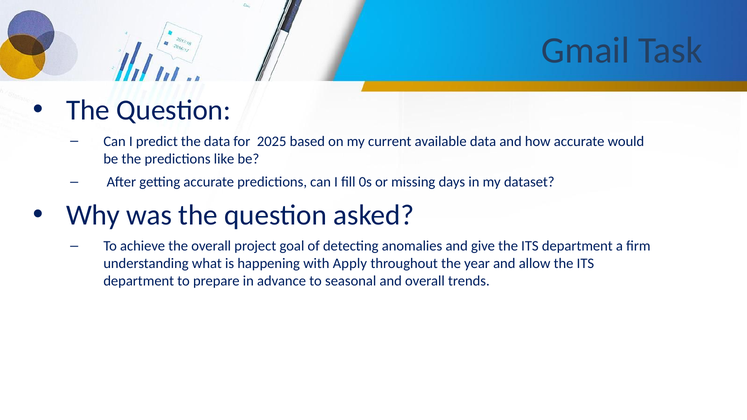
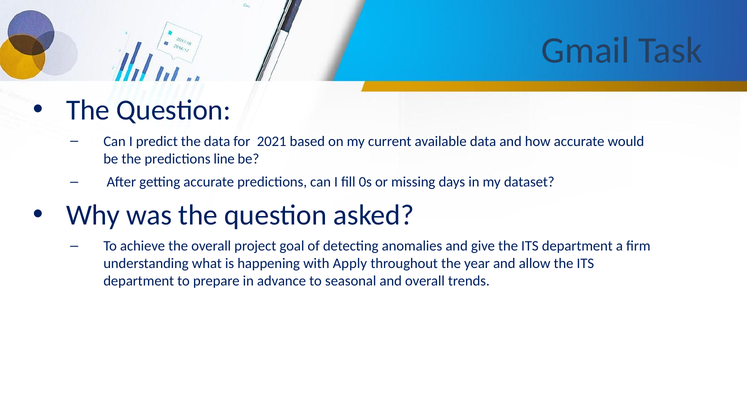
2025: 2025 -> 2021 (272, 141)
like: like -> line (224, 159)
